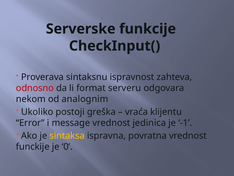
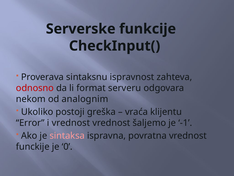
i message: message -> vrednost (71, 123)
jedinica: jedinica -> šaljemo (149, 123)
sintaksa colour: yellow -> pink (67, 135)
